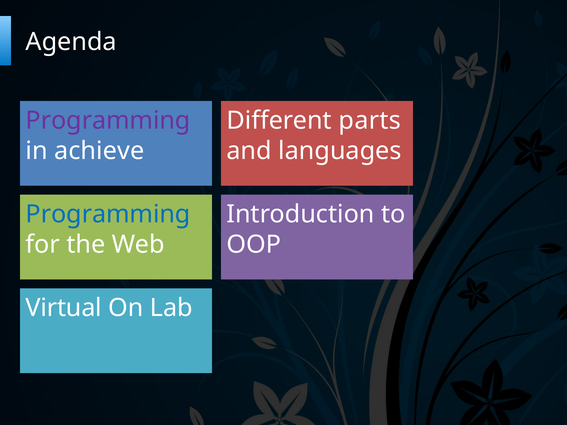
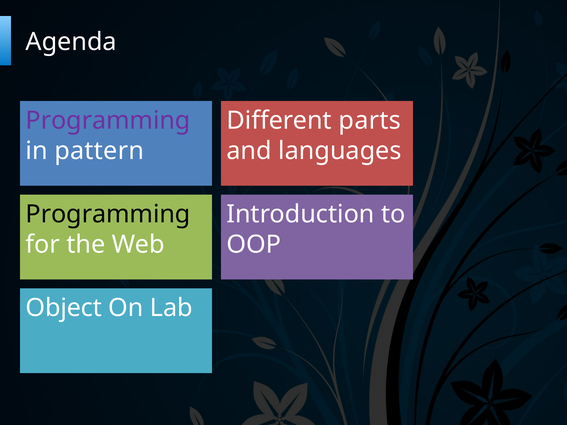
achieve: achieve -> pattern (99, 151)
Programming colour: blue -> black (108, 214)
Virtual: Virtual -> Object (64, 308)
